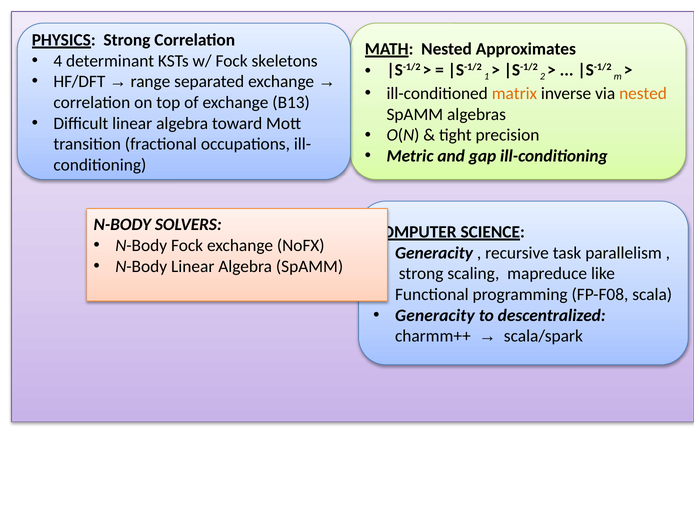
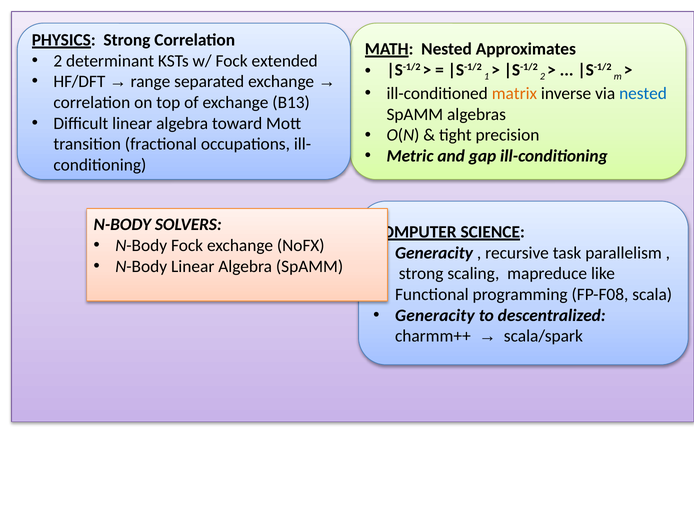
4: 4 -> 2 (58, 61)
skeletons: skeletons -> extended (285, 61)
nested colour: orange -> blue (643, 93)
